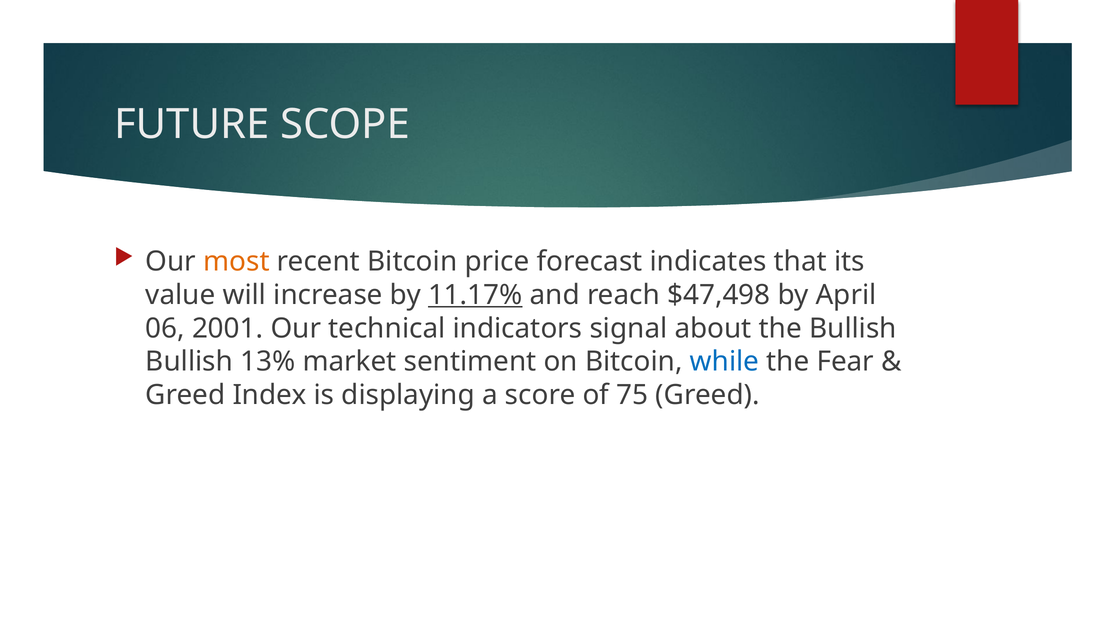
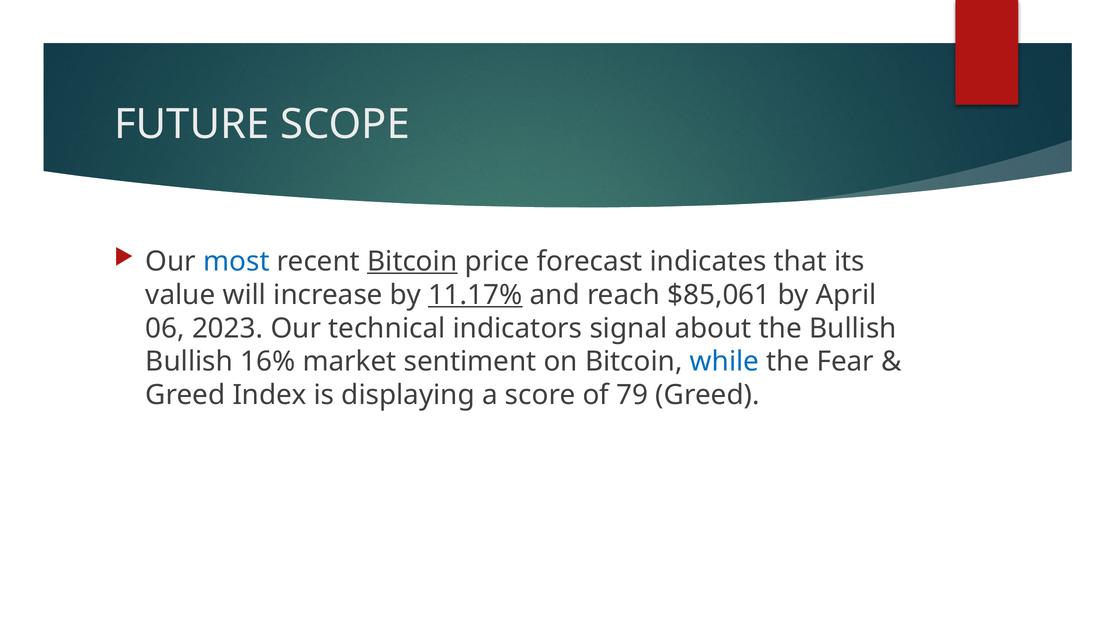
most colour: orange -> blue (236, 261)
Bitcoin underline: none -> present (412, 261)
$47,498: $47,498 -> $85,061 (719, 295)
2001: 2001 -> 2023 (228, 328)
13%: 13% -> 16% (268, 362)
75: 75 -> 79 (632, 395)
